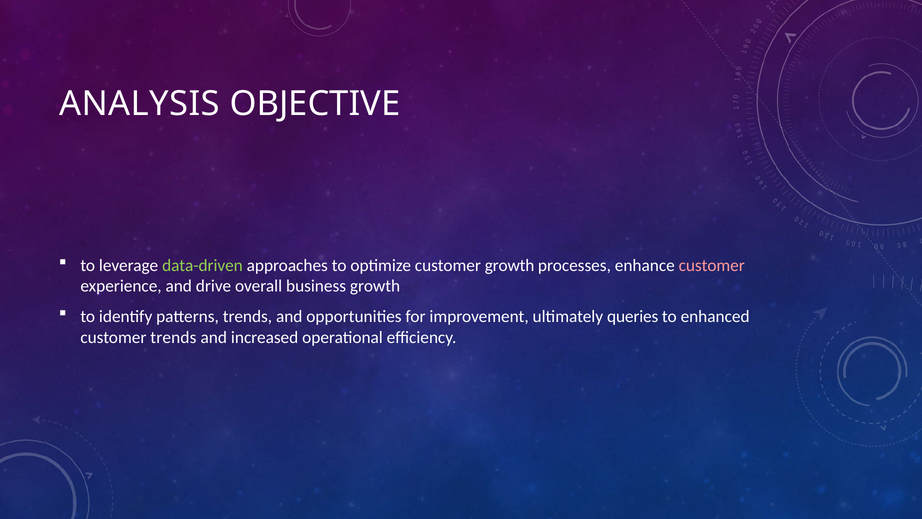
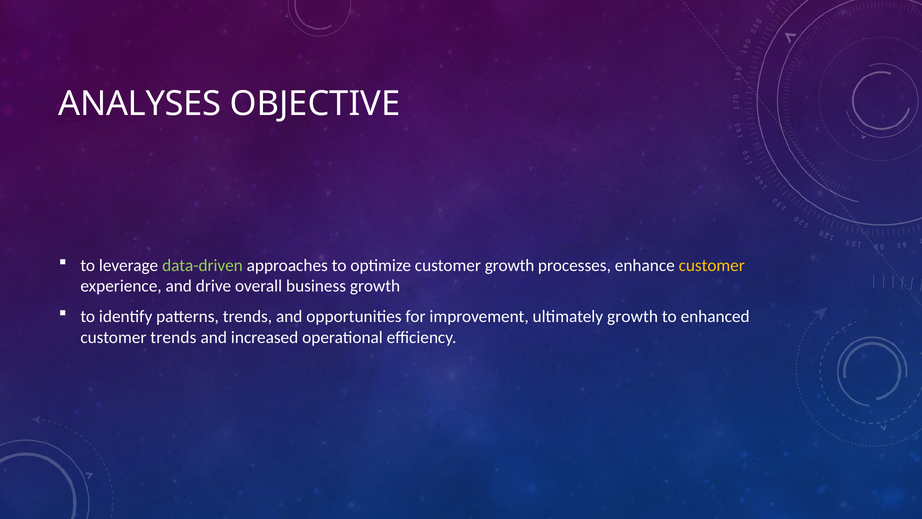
ANALYSIS: ANALYSIS -> ANALYSES (140, 104)
customer colour: pink -> yellow (712, 265)
ultimately queries: queries -> growth (633, 316)
